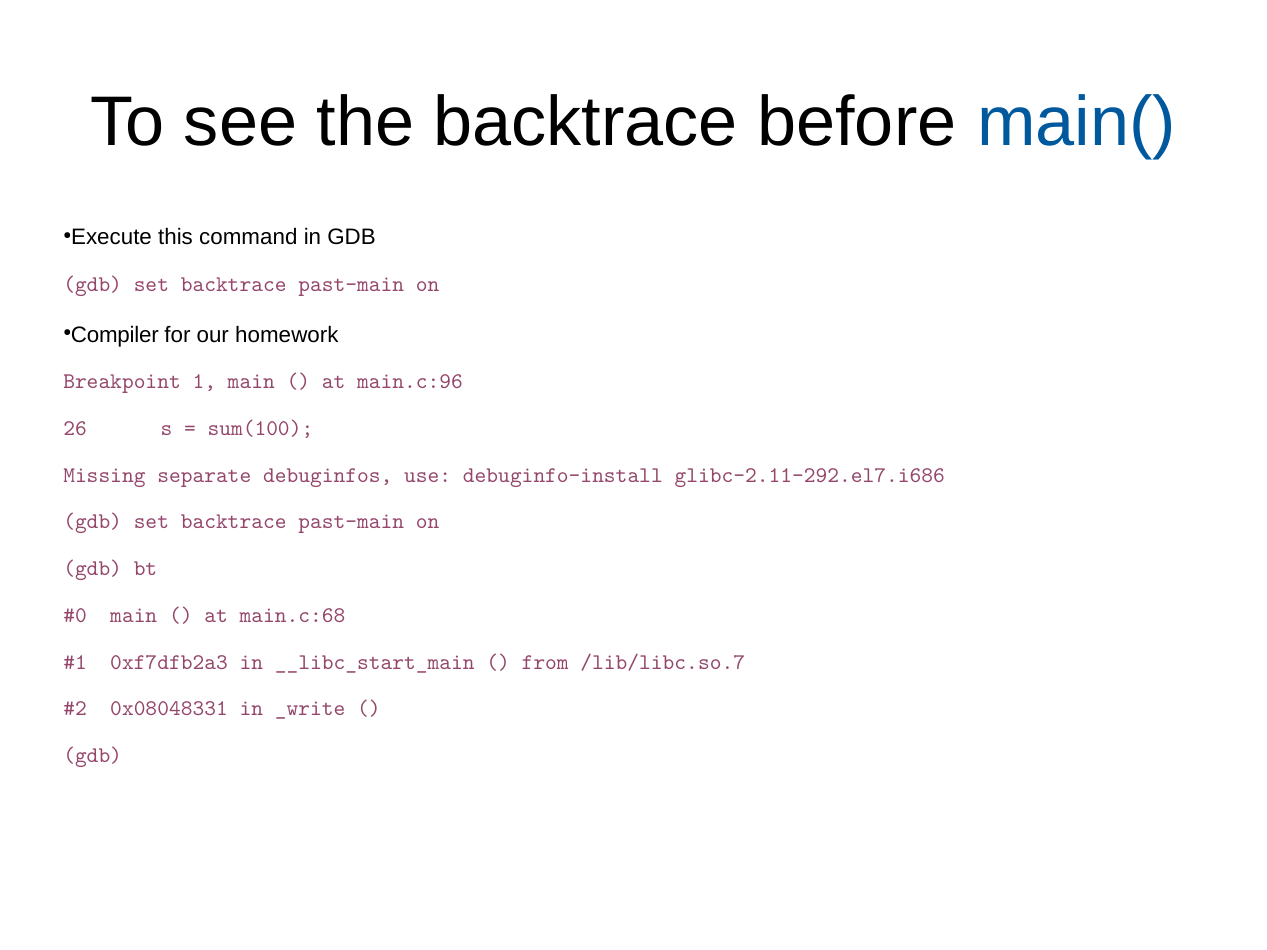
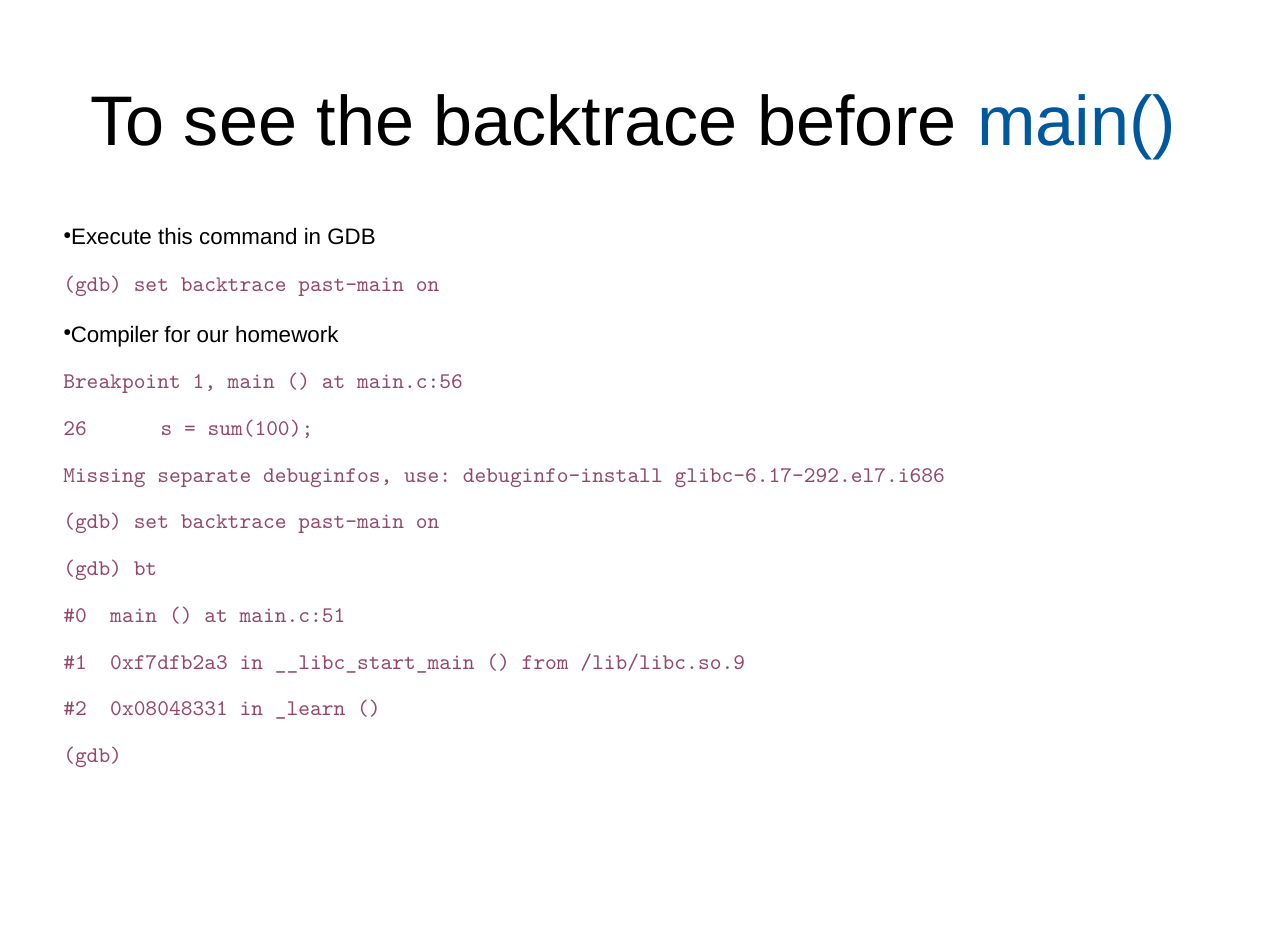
main.c:96: main.c:96 -> main.c:56 (410, 381)
glibc-2.11-292.el7.i686: glibc-2.11-292.el7.i686 -> glibc-6.17-292.el7.i686 (810, 475)
main.c:68: main.c:68 -> main.c:51 (292, 615)
/lib/libc.so.7: /lib/libc.so.7 -> /lib/libc.so.9 (663, 662)
_write: _write -> _learn (310, 709)
